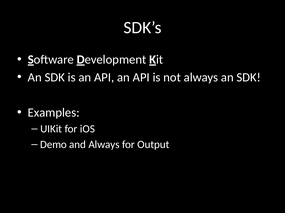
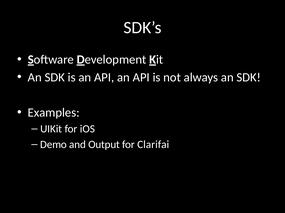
and Always: Always -> Output (104, 145)
Output: Output -> Clarifai (153, 145)
